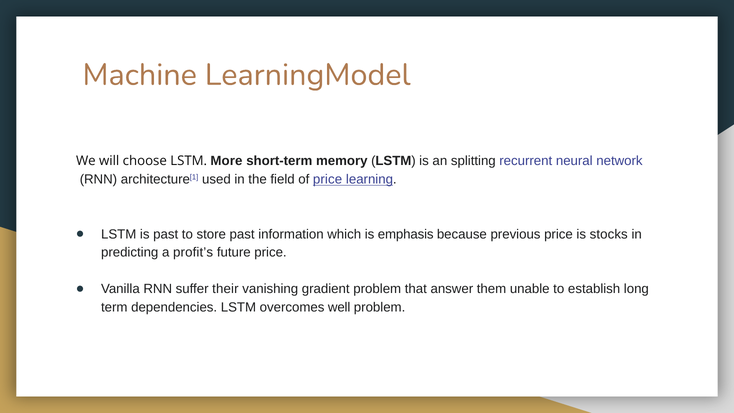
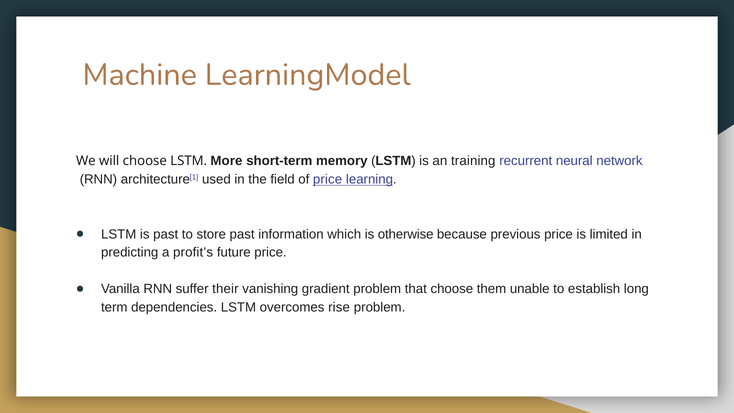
splitting: splitting -> training (473, 161)
emphasis: emphasis -> otherwise (406, 234)
stocks: stocks -> limited (609, 234)
that answer: answer -> choose (452, 289)
well: well -> rise (339, 307)
